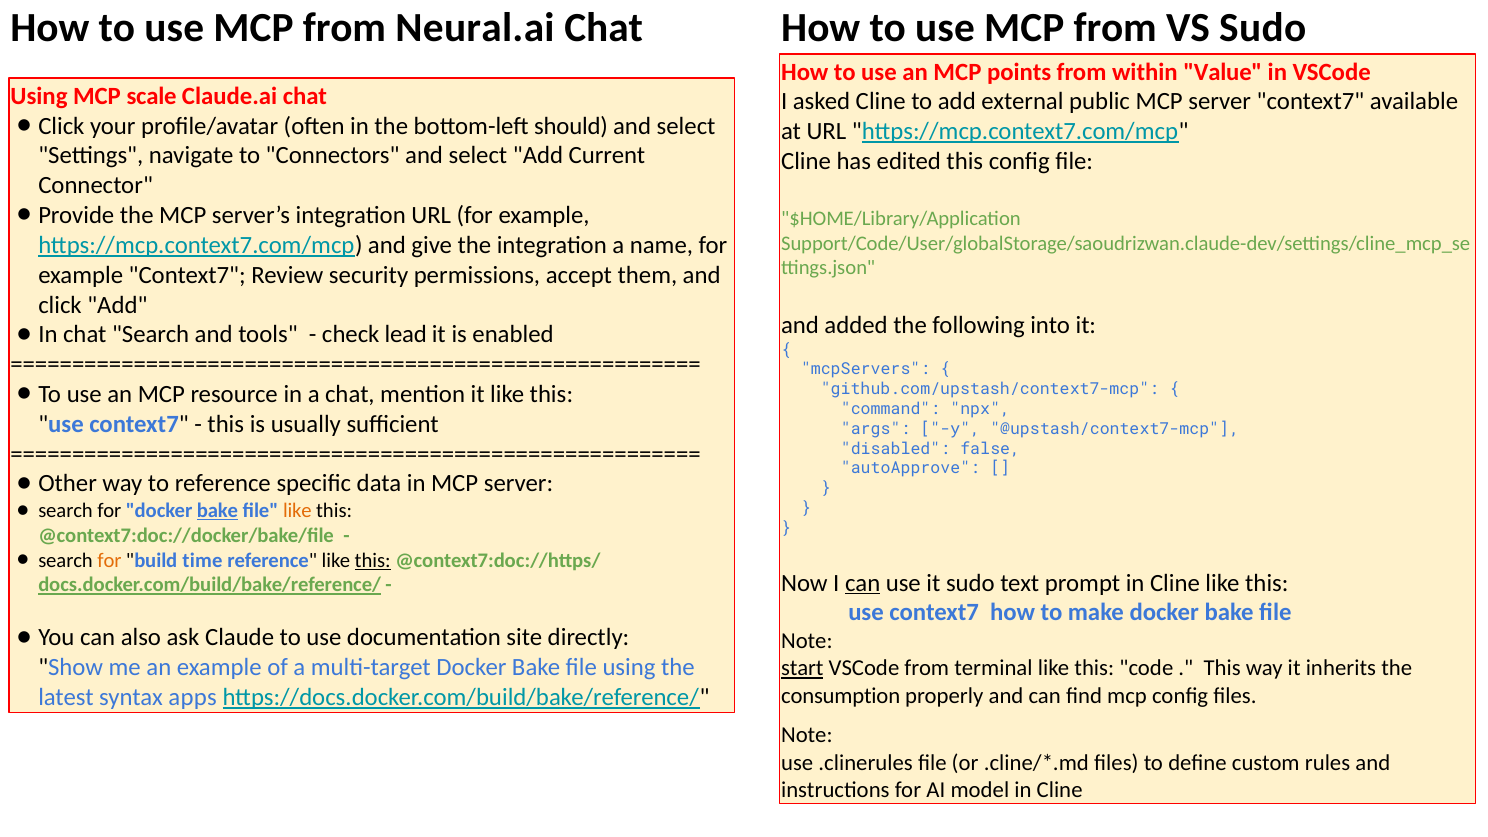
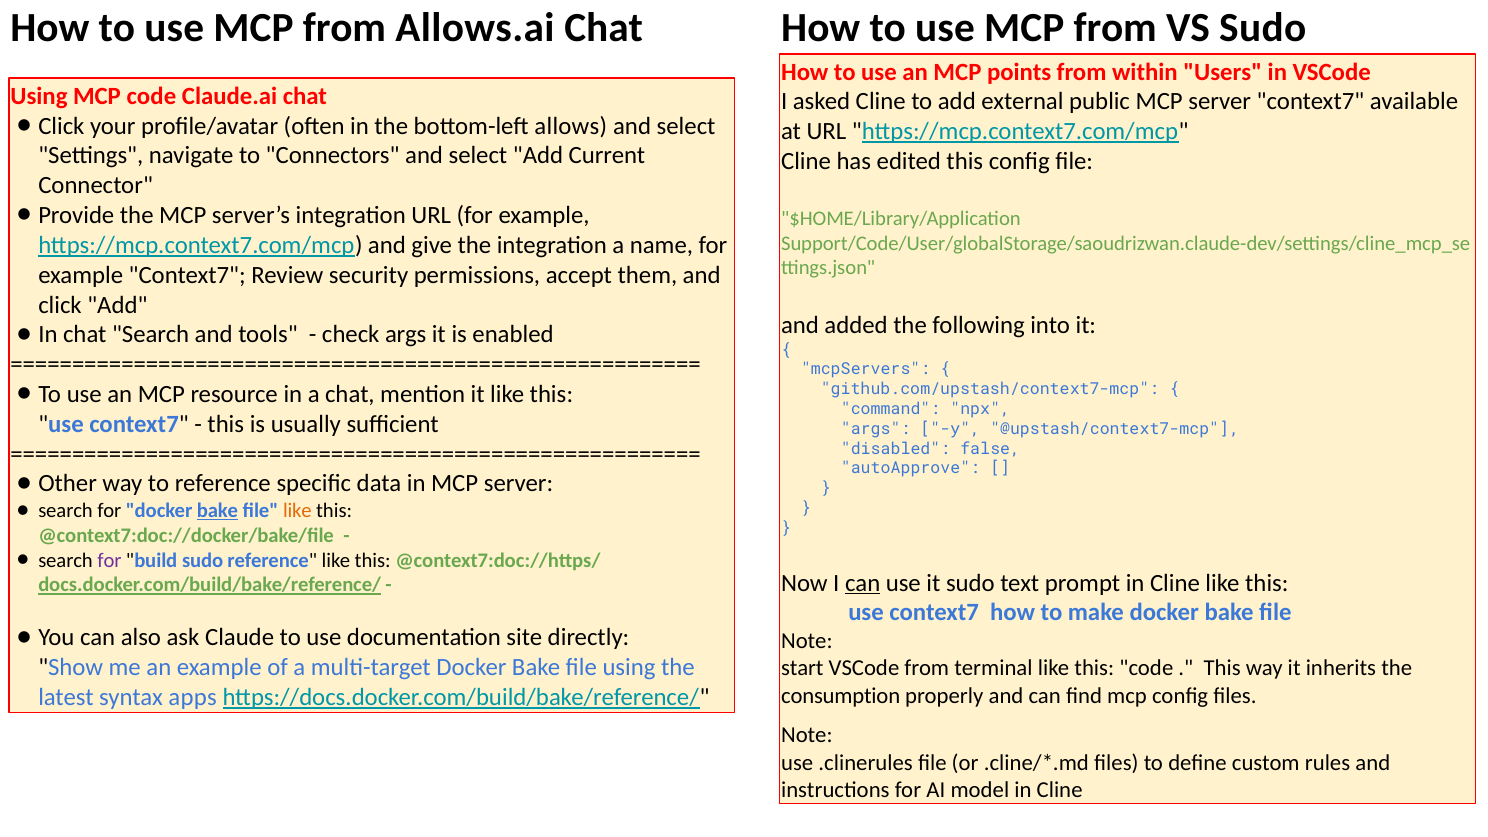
Neural.ai: Neural.ai -> Allows.ai (475, 28)
Value: Value -> Users (1223, 72)
MCP scale: scale -> code (151, 96)
should: should -> allows (571, 126)
check lead: lead -> args (406, 335)
for colour: orange -> purple (109, 560)
build time: time -> sudo (203, 560)
this underline: present -> none (373, 560)
start underline: present -> none (802, 668)
